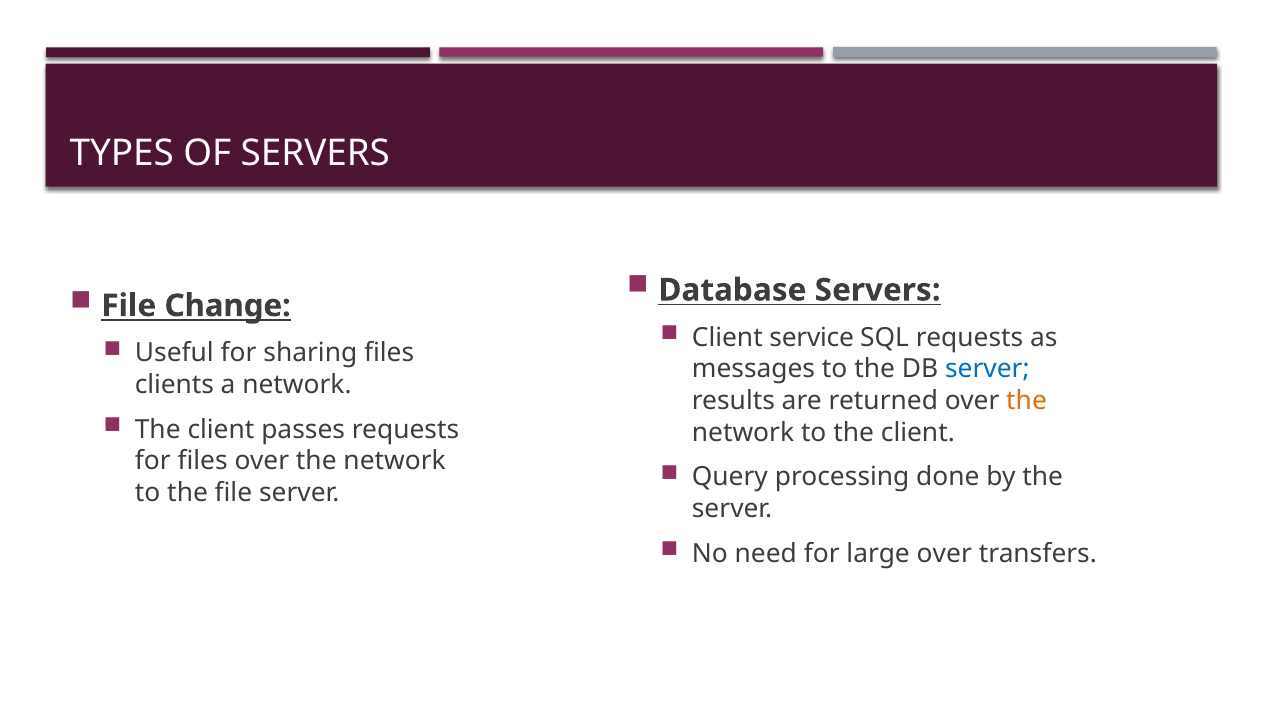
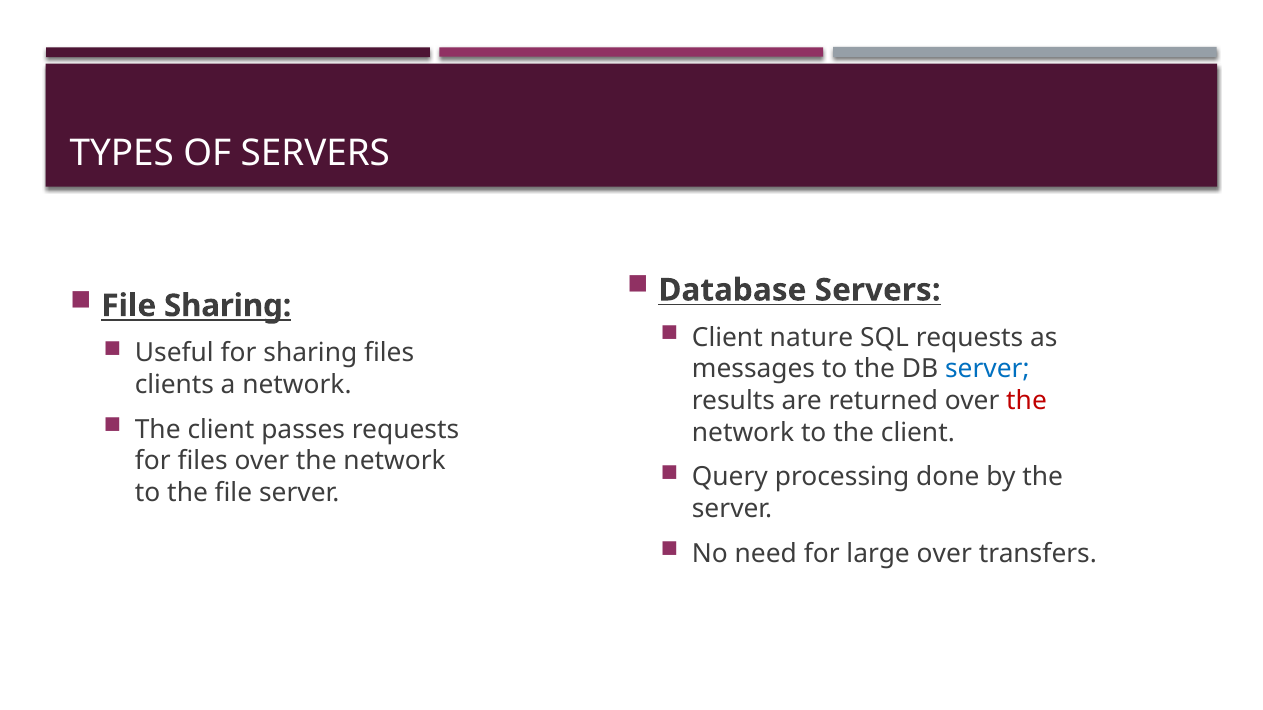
File Change: Change -> Sharing (228, 306)
service: service -> nature (811, 338)
the colour: orange -> red (1027, 401)
